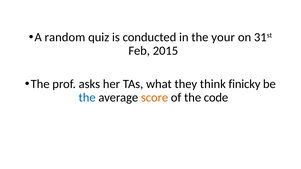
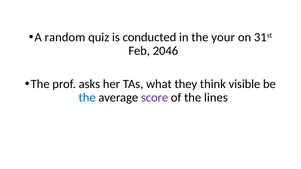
2015: 2015 -> 2046 (165, 51)
finicky: finicky -> visible (244, 84)
score colour: orange -> purple (155, 98)
code: code -> lines (216, 98)
